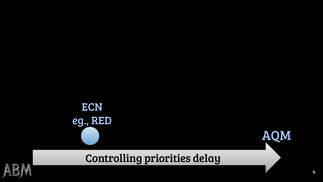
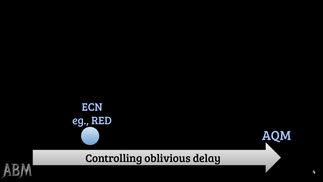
priorities: priorities -> oblivious (167, 158)
